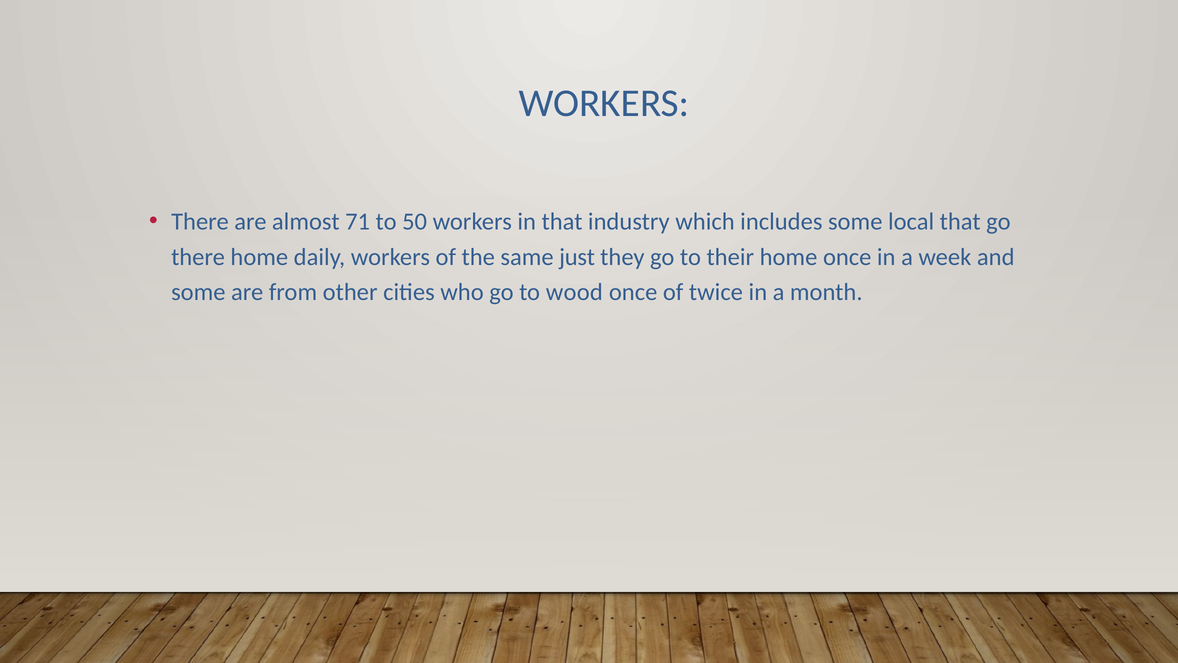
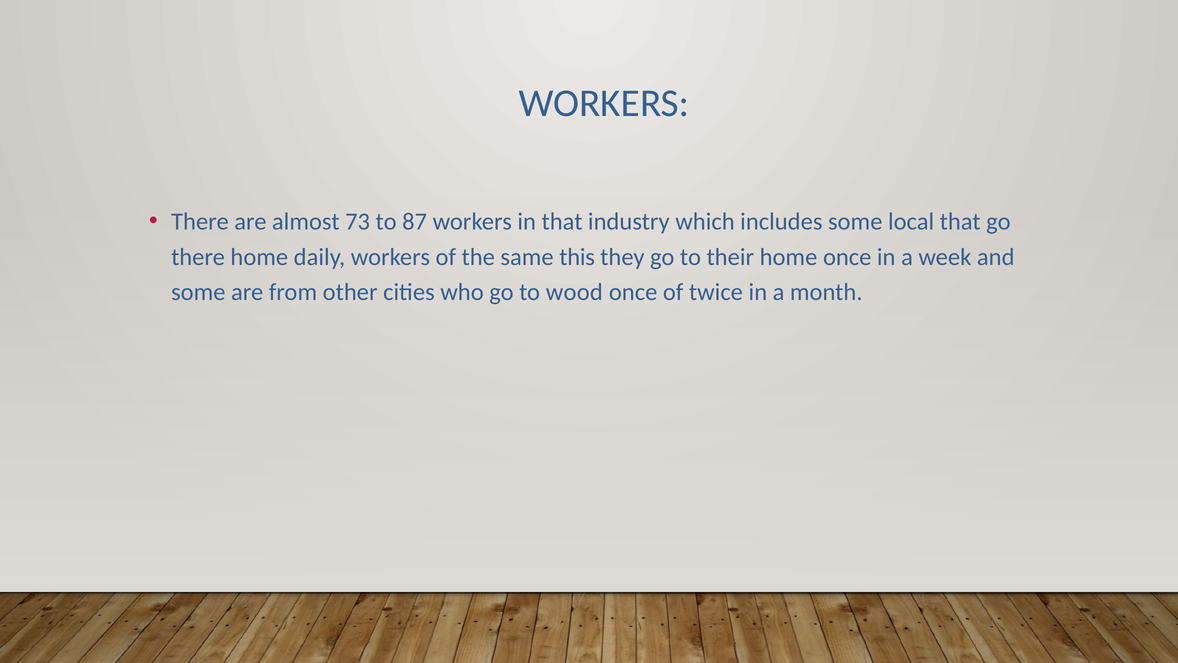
71: 71 -> 73 (358, 221)
50: 50 -> 87 (415, 221)
just: just -> this (577, 257)
